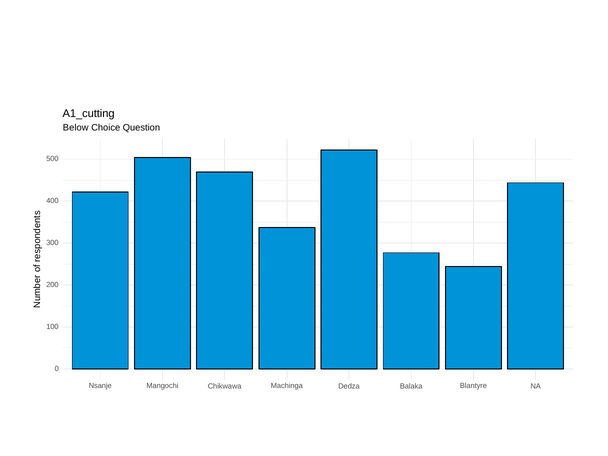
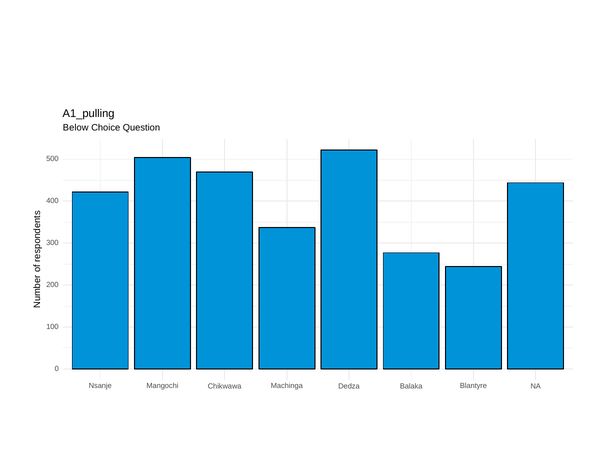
A1_cutting: A1_cutting -> A1_pulling (89, 114)
